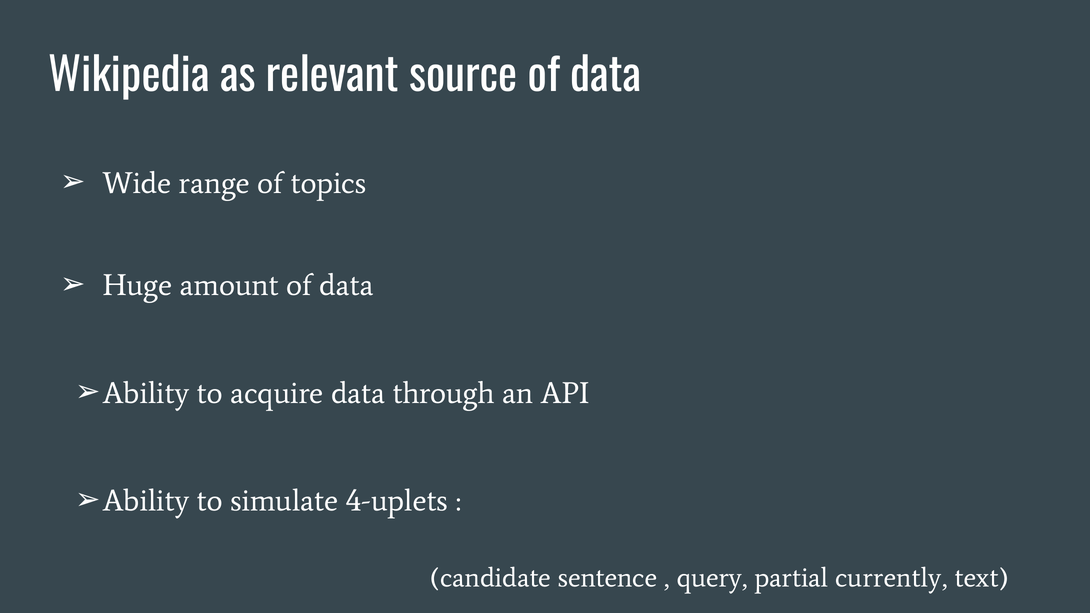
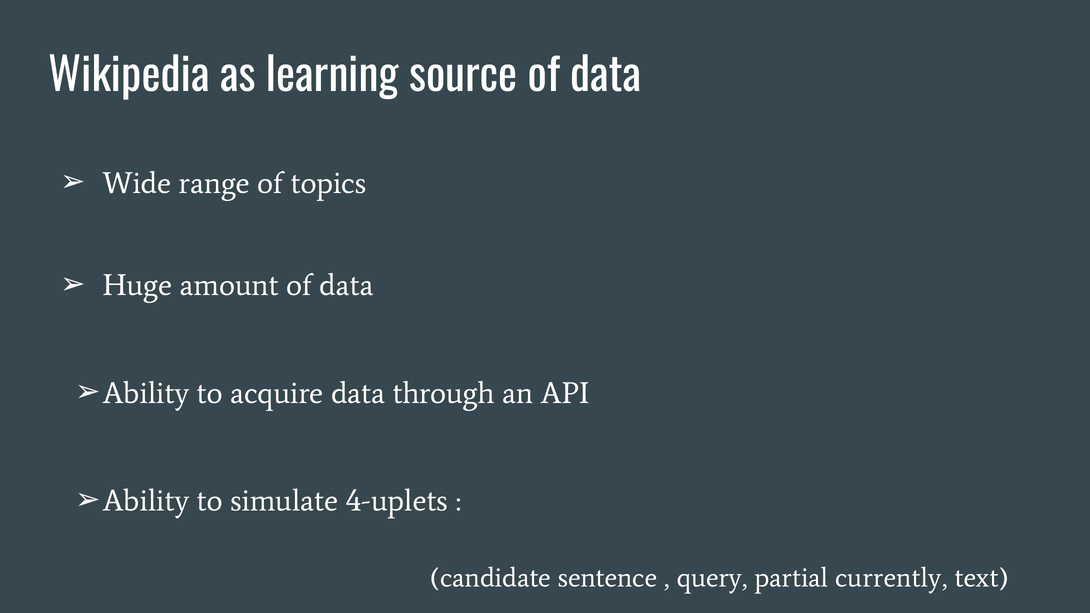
relevant: relevant -> learning (332, 76)
